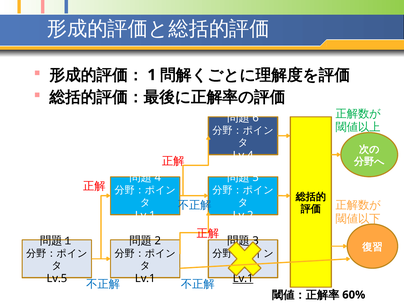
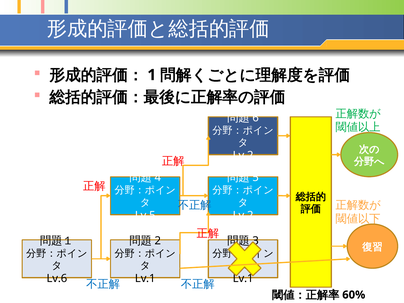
Lv.4: Lv.4 -> Lv.2 (243, 155)
Lv.1: Lv.1 -> Lv.5 (145, 215)
Lv.5: Lv.5 -> Lv.6 (57, 278)
Lv.1 underline: present -> none (243, 278)
